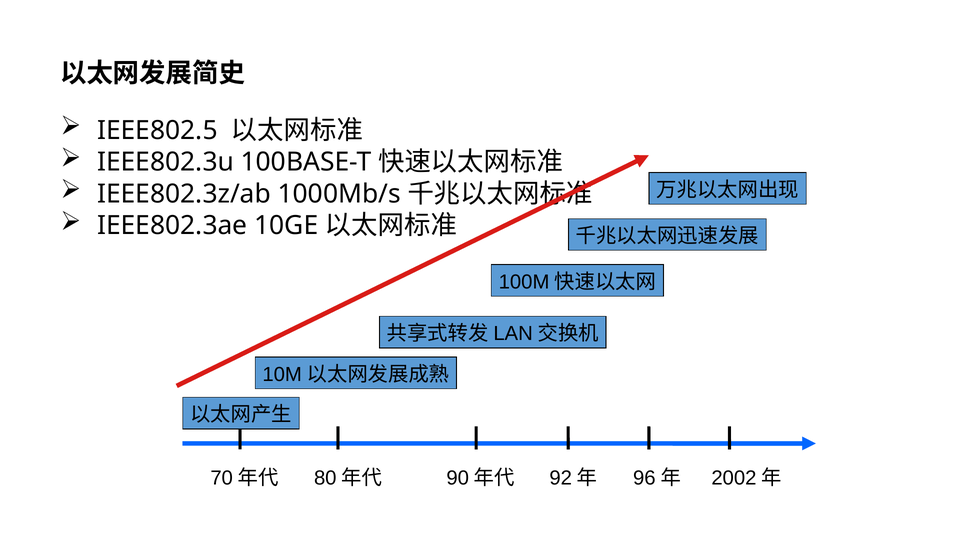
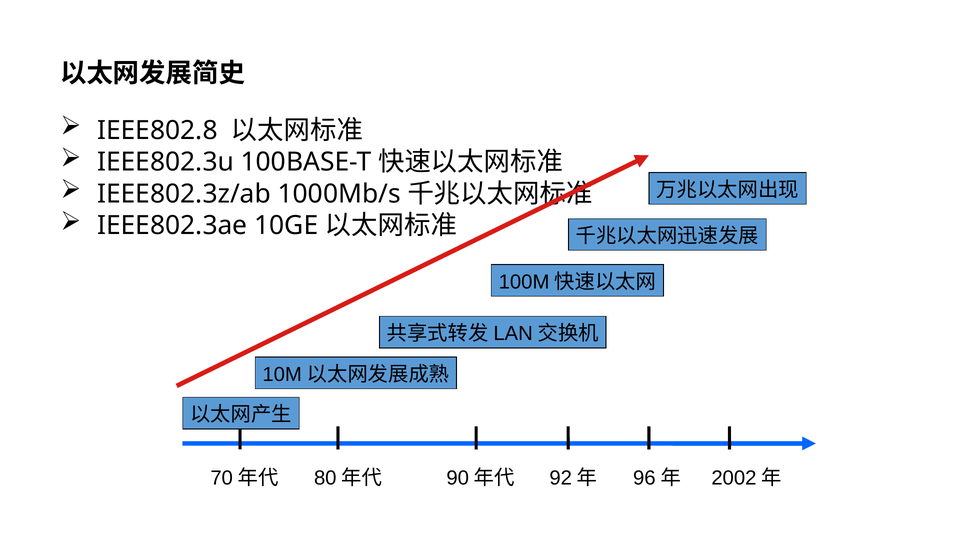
IEEE802.5: IEEE802.5 -> IEEE802.8 (157, 130)
